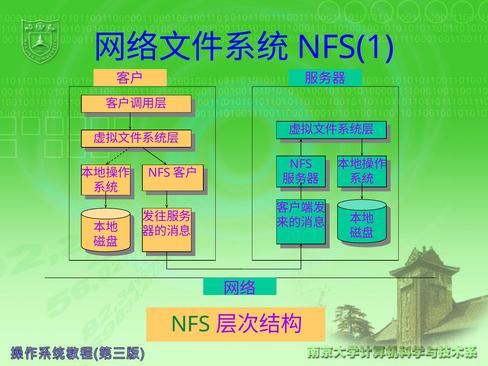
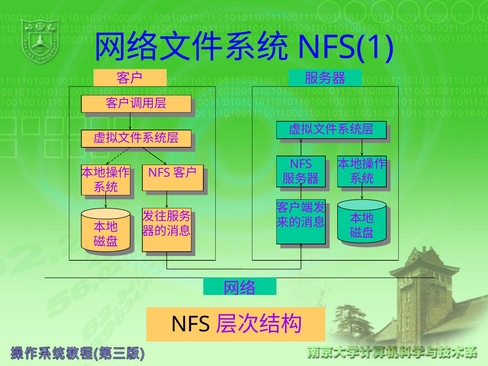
NFS colour: green -> black (191, 324)
